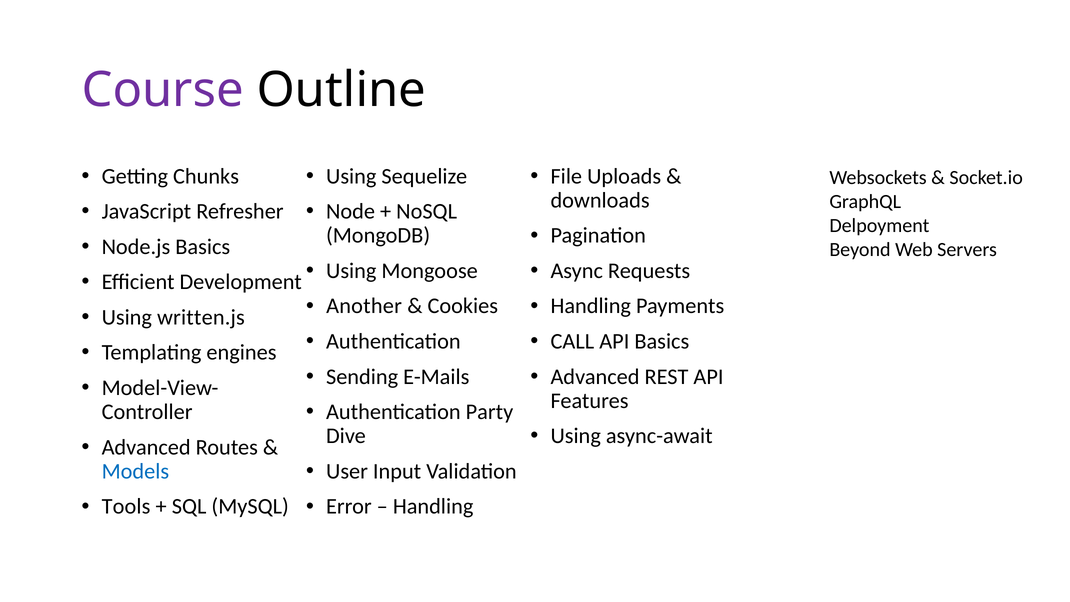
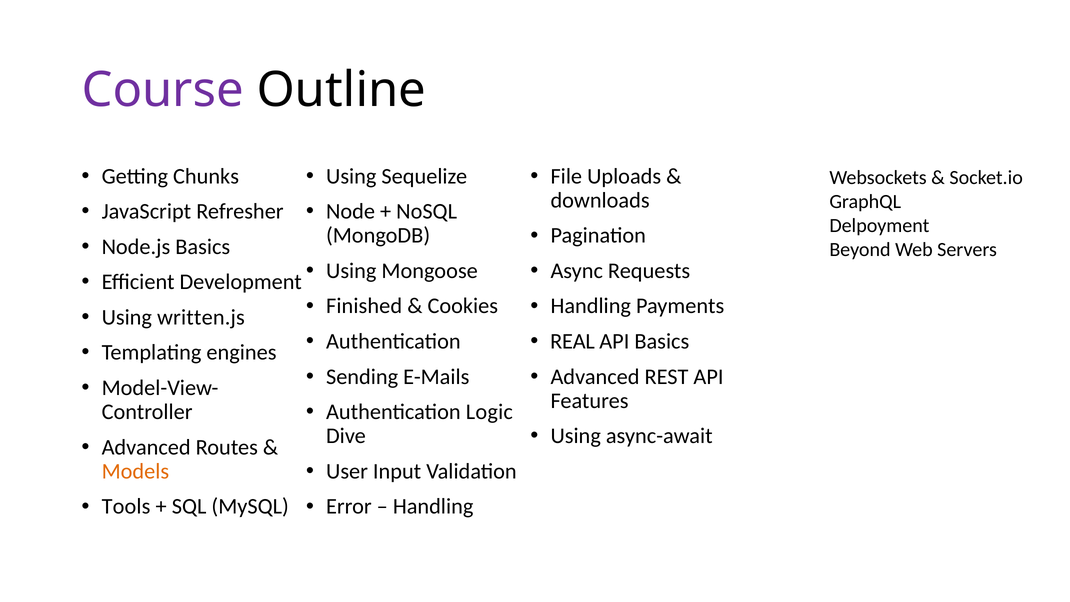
Another: Another -> Finished (364, 306)
CALL: CALL -> REAL (573, 341)
Party: Party -> Logic (489, 412)
Models colour: blue -> orange (135, 471)
